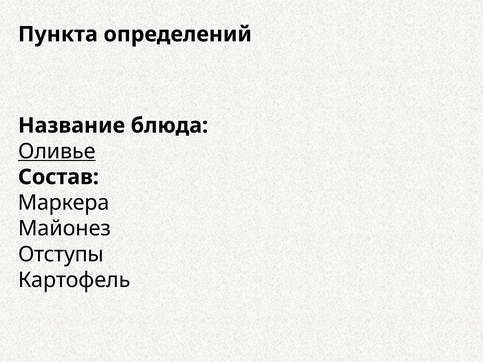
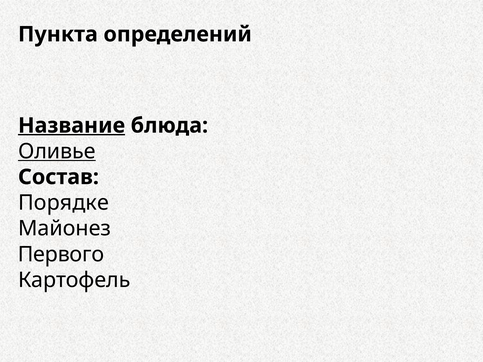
Название underline: none -> present (72, 126)
Маркера: Маркера -> Порядке (64, 203)
Отступы: Отступы -> Первого (61, 254)
